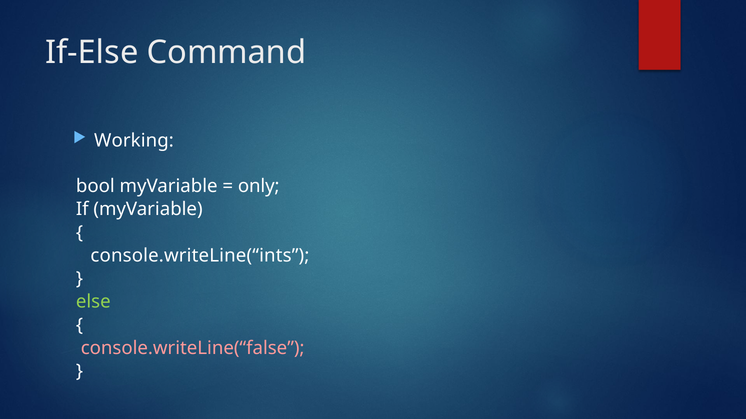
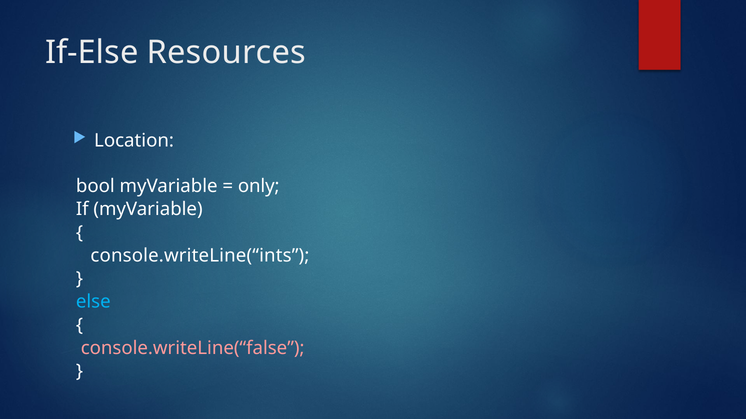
Command: Command -> Resources (226, 52)
Working: Working -> Location (134, 141)
else colour: light green -> light blue (93, 302)
